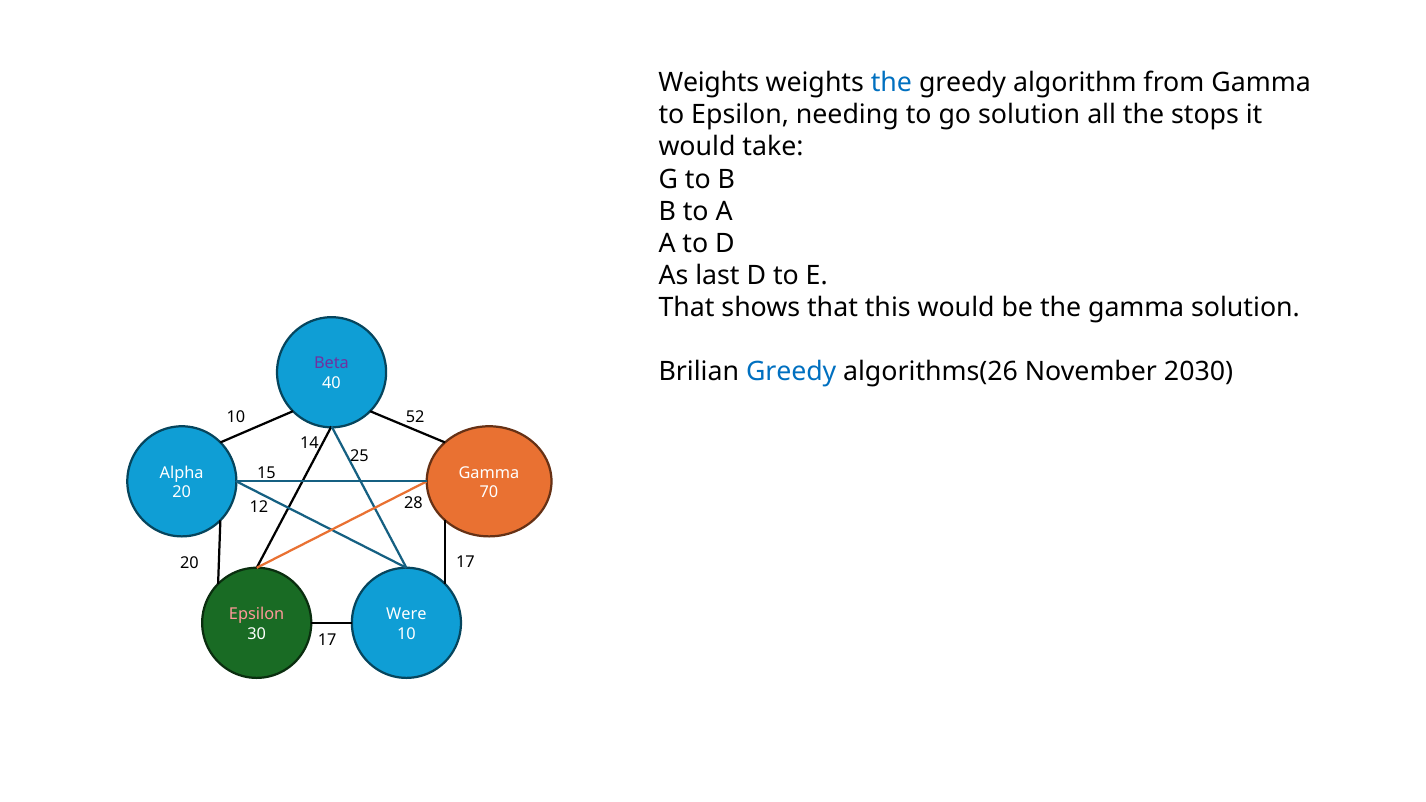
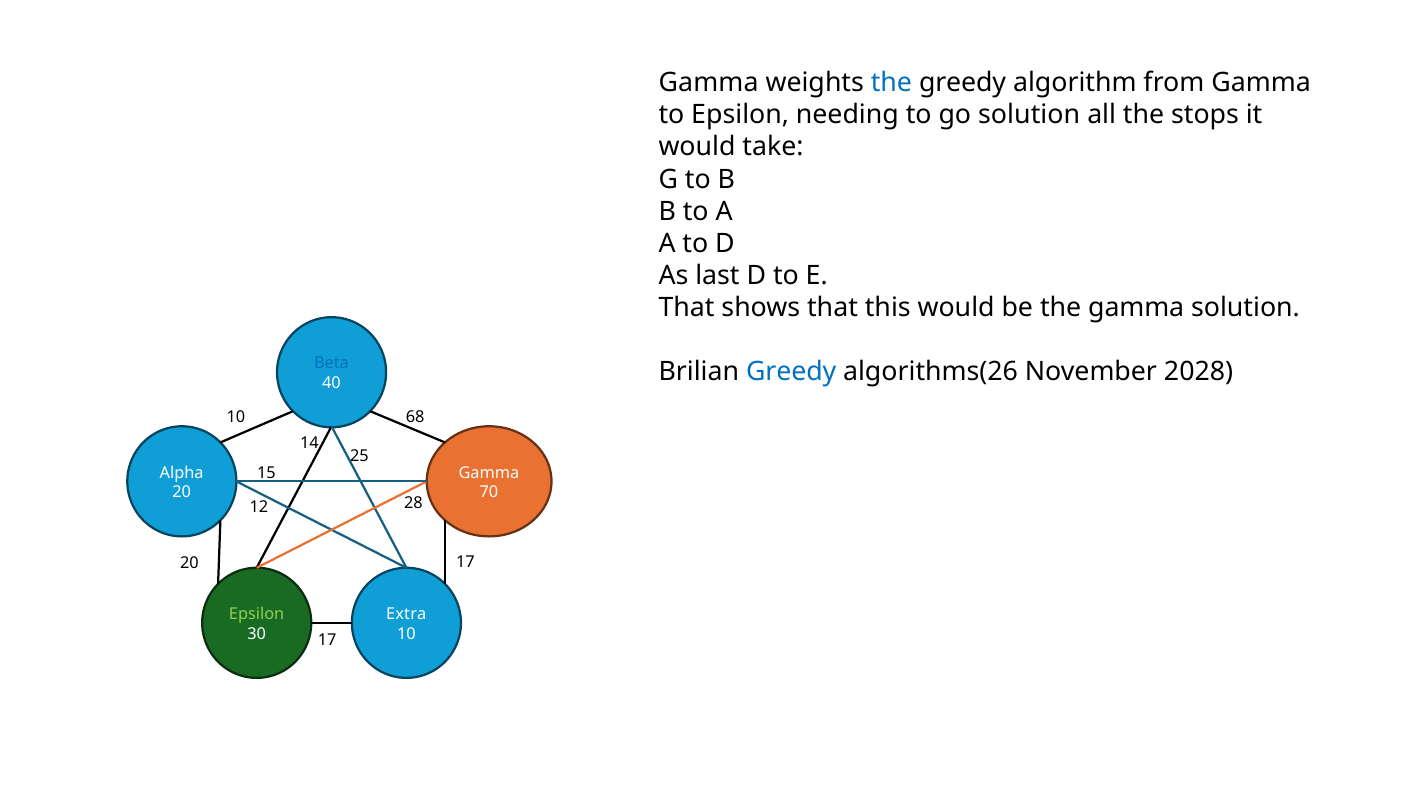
Weights: Weights -> Gamma (709, 83)
Beta colour: purple -> blue (331, 364)
2030: 2030 -> 2028 (1199, 372)
52: 52 -> 68 (415, 417)
Epsilon colour: pink -> light green (257, 614)
Were: Were -> Extra (406, 614)
